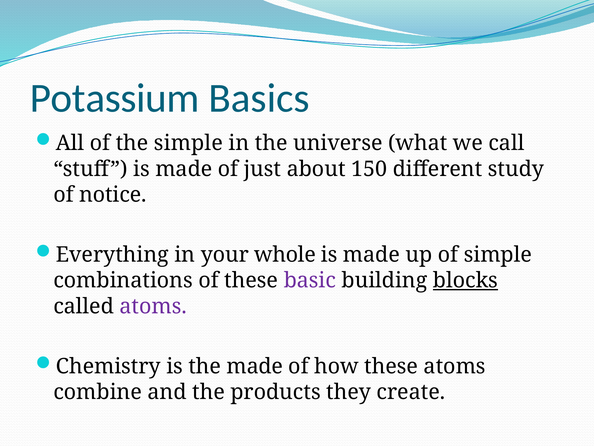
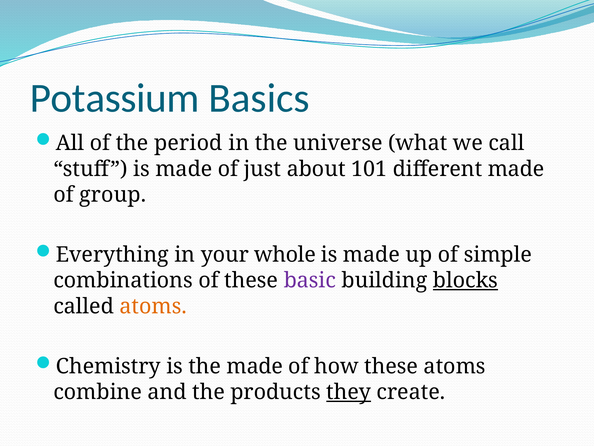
the simple: simple -> period (188, 143)
150: 150 -> 101 (369, 169)
different study: study -> made (516, 169)
notice: notice -> group (113, 194)
atoms colour: purple -> orange (153, 306)
they underline: none -> present (349, 392)
